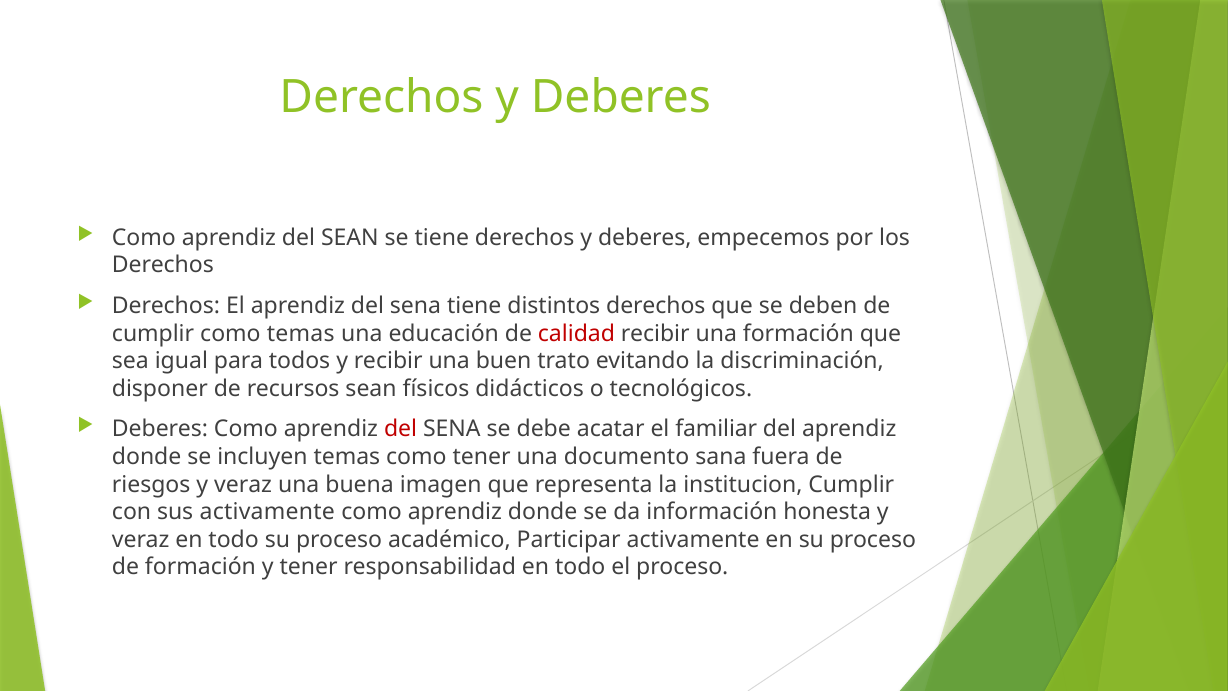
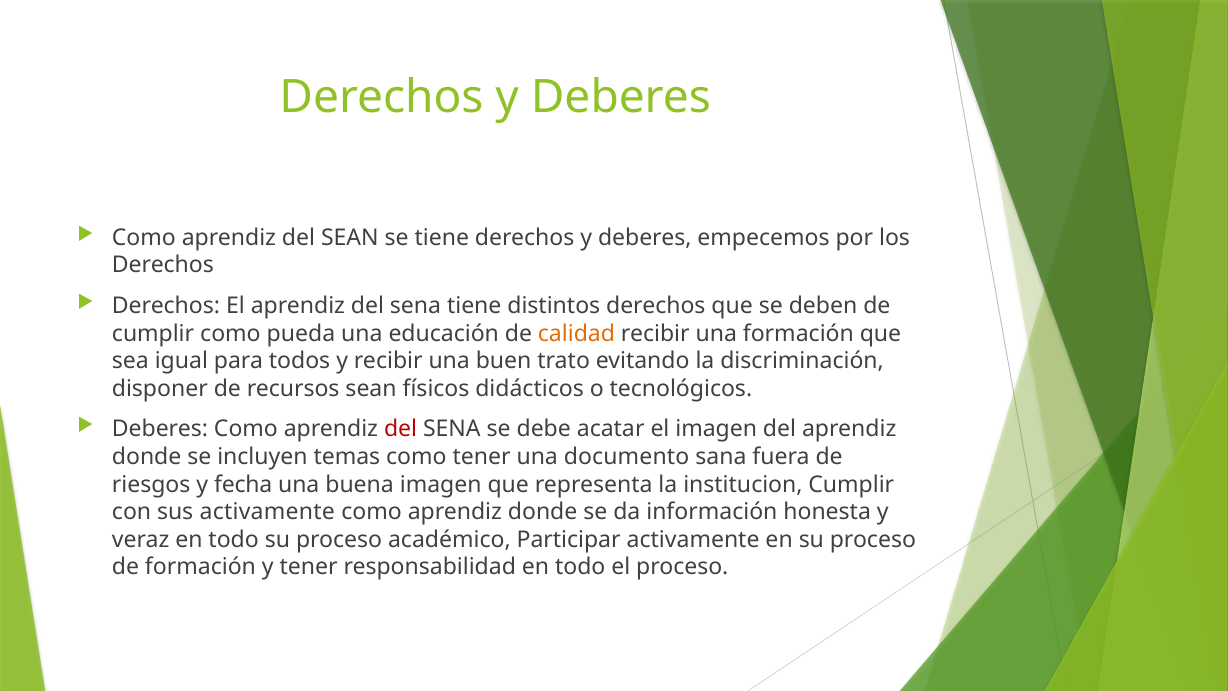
como temas: temas -> pueda (301, 333)
calidad colour: red -> orange (576, 333)
el familiar: familiar -> imagen (716, 429)
riesgos y veraz: veraz -> fecha (243, 484)
